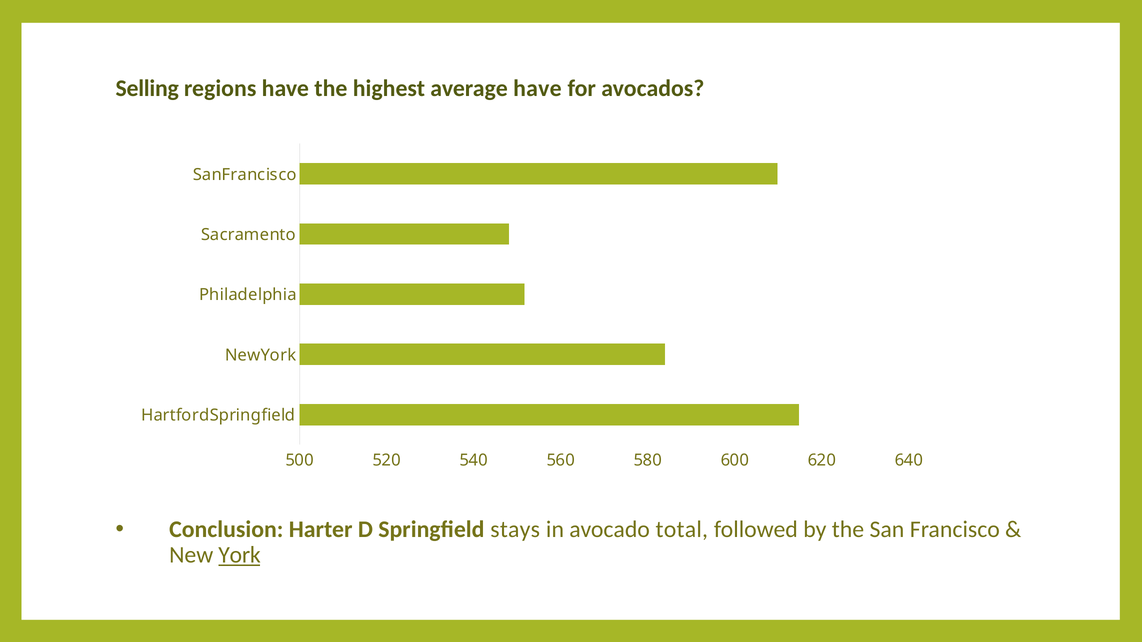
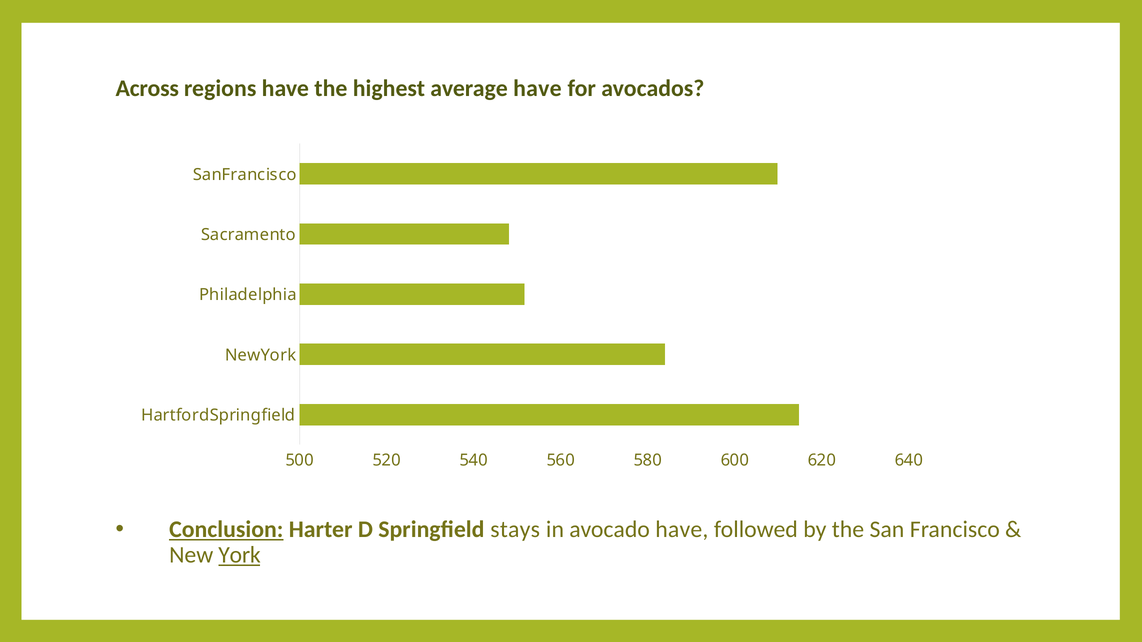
Selling: Selling -> Across (147, 88)
Conclusion underline: none -> present (226, 530)
avocado total: total -> have (682, 530)
